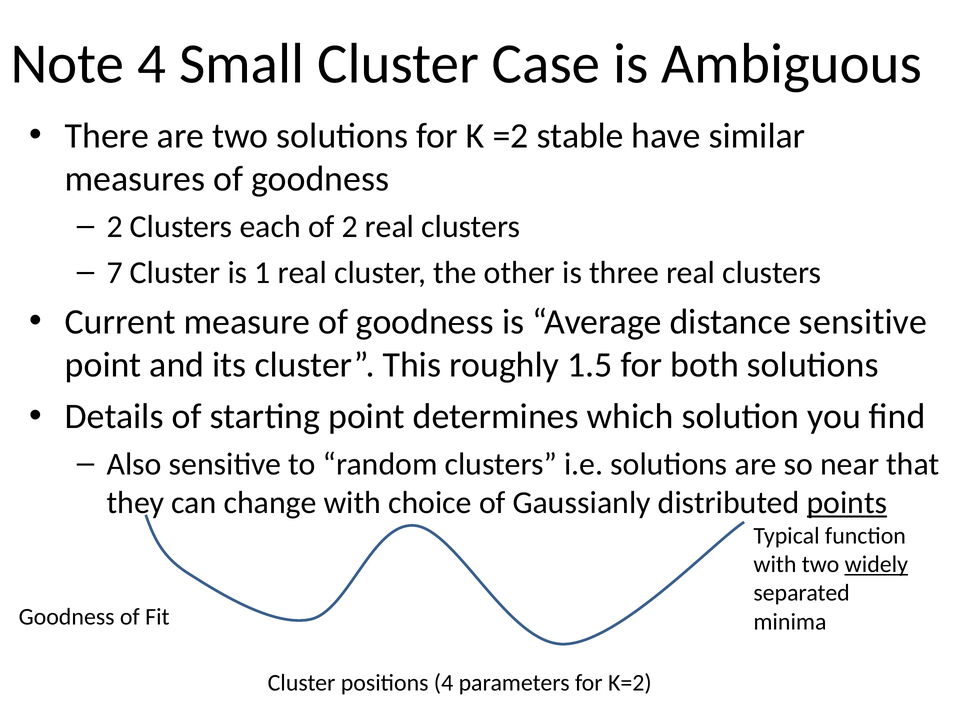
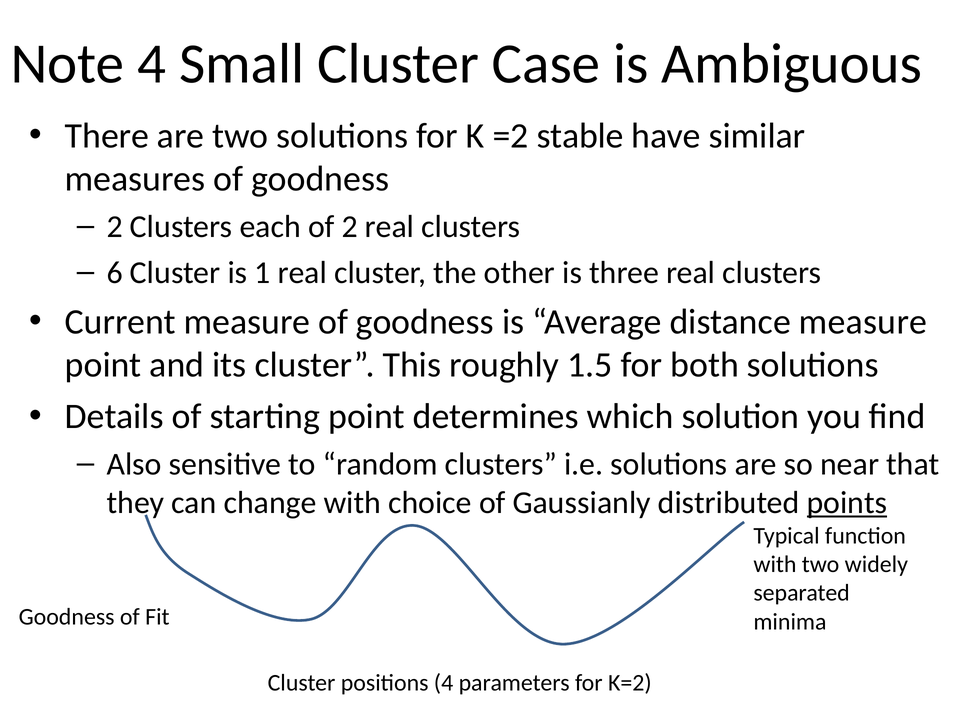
7: 7 -> 6 (115, 273)
distance sensitive: sensitive -> measure (863, 322)
widely underline: present -> none (876, 564)
